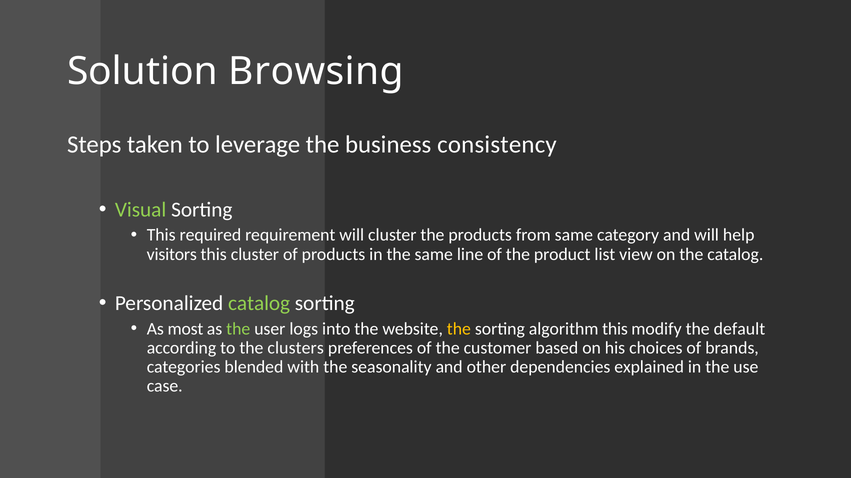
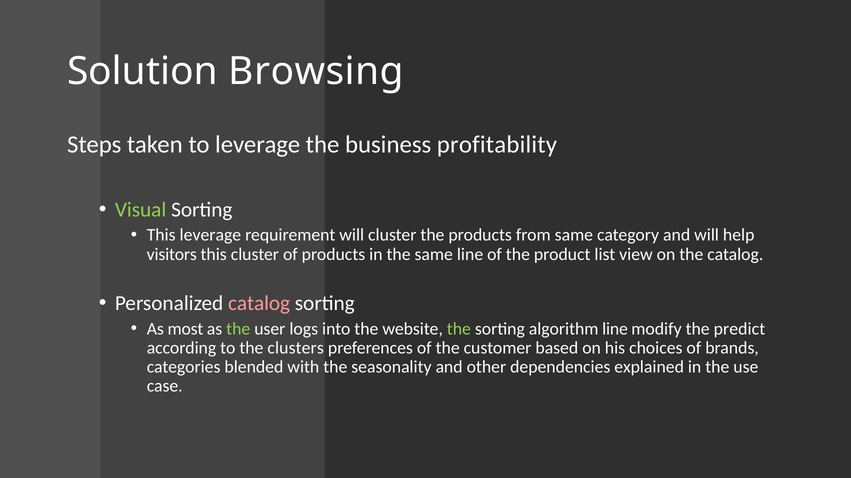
consistency: consistency -> profitability (497, 145)
This required: required -> leverage (210, 235)
catalog colour: light green -> pink (259, 304)
the colour: yellow -> light green (459, 329)
algorithm this: this -> line (615, 329)
default: default -> predict (739, 329)
